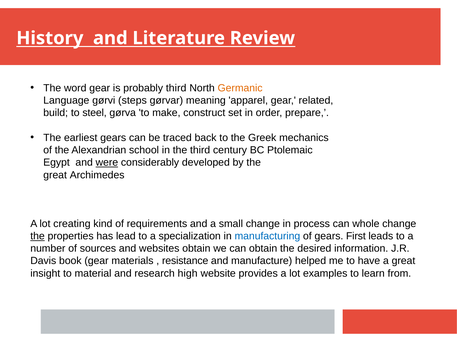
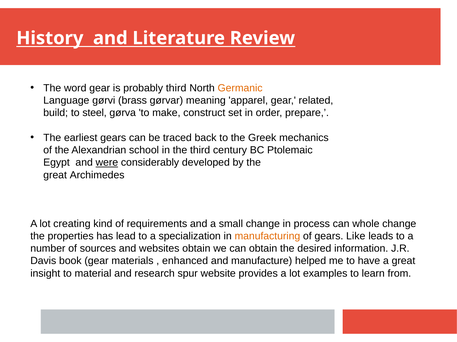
steps: steps -> brass (133, 101)
the underline: present -> none (38, 237)
manufacturing colour: blue -> orange (267, 237)
First: First -> Like (356, 237)
resistance: resistance -> enhanced (185, 261)
high: high -> spur (188, 274)
